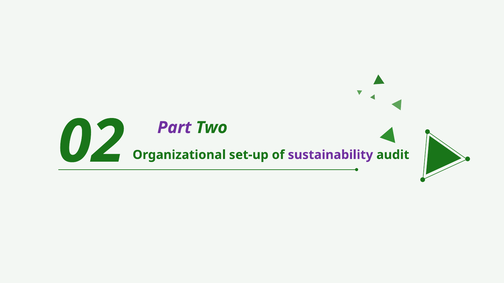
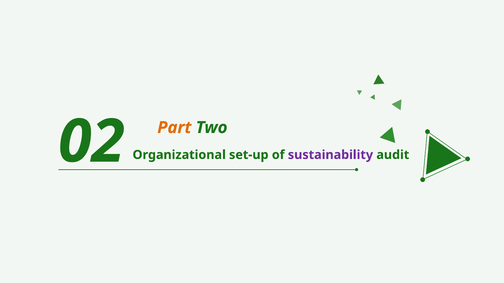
Part colour: purple -> orange (174, 128)
